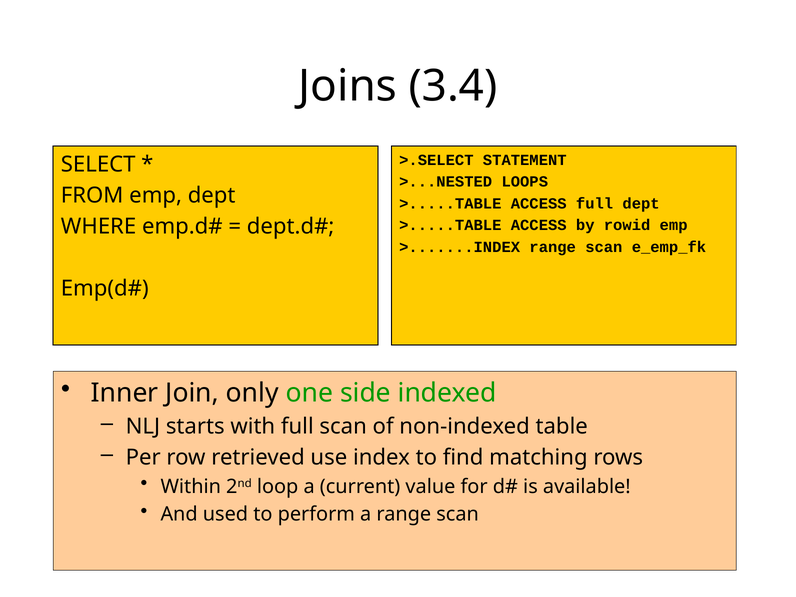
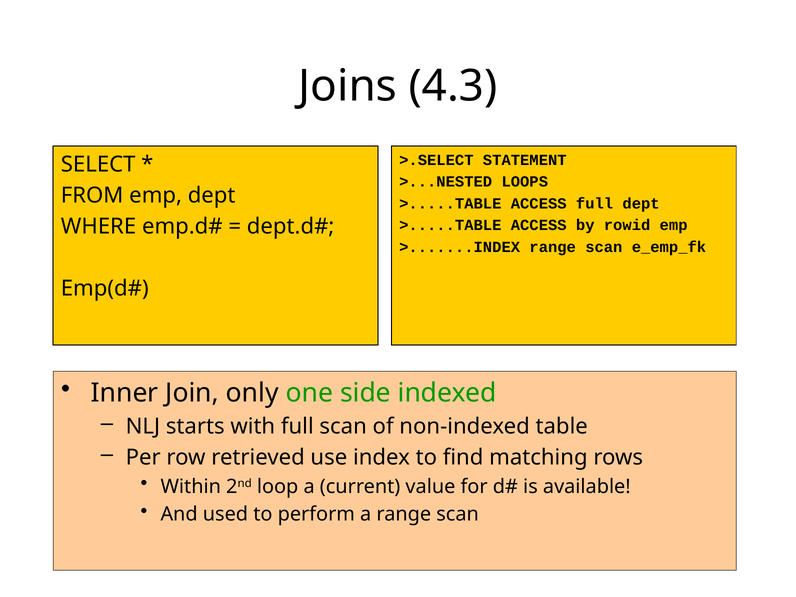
3.4: 3.4 -> 4.3 (453, 86)
